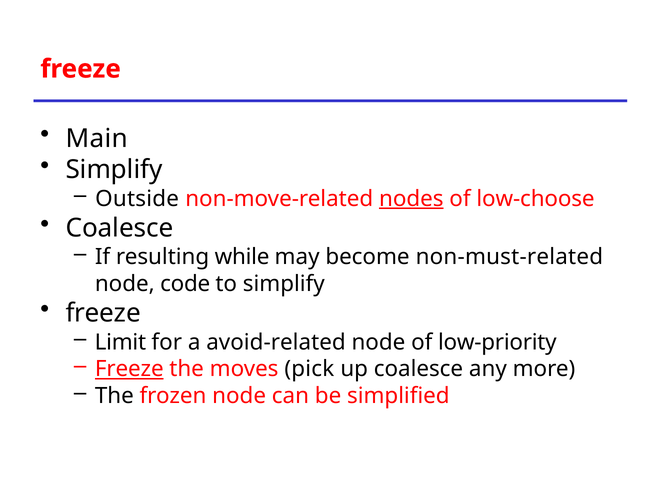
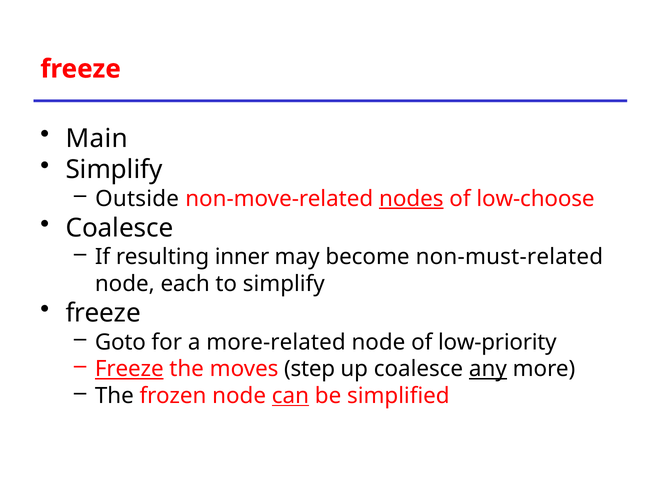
while: while -> inner (242, 257)
code: code -> each (185, 284)
Limit: Limit -> Goto (120, 342)
avoid-related: avoid-related -> more-related (276, 342)
pick: pick -> step (310, 369)
any underline: none -> present (488, 369)
can underline: none -> present (290, 396)
